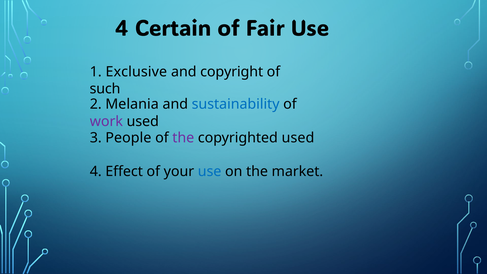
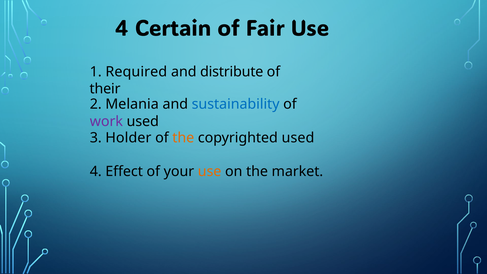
Exclusive: Exclusive -> Required (136, 72)
copyright: copyright -> distribute (232, 72)
such: such -> their (105, 89)
People: People -> Holder (128, 138)
the colour: purple -> orange (183, 138)
use colour: blue -> orange (210, 171)
